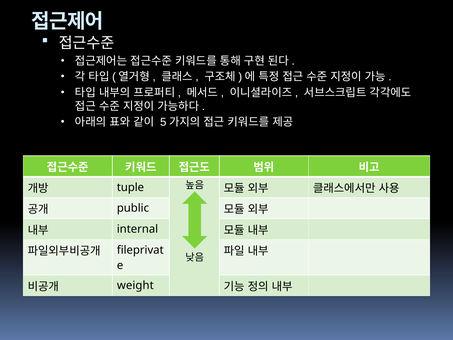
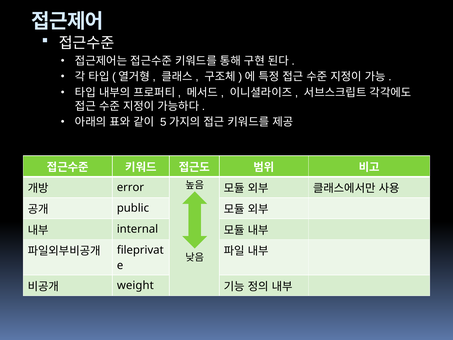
tuple: tuple -> error (130, 187)
